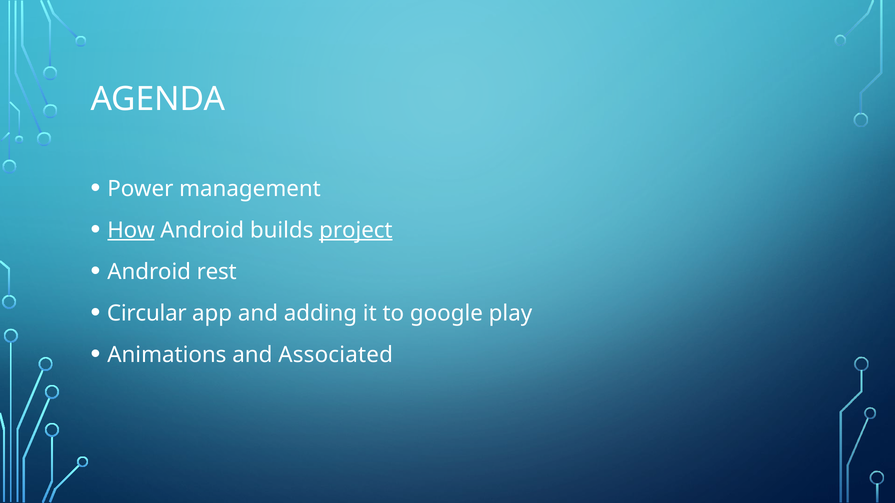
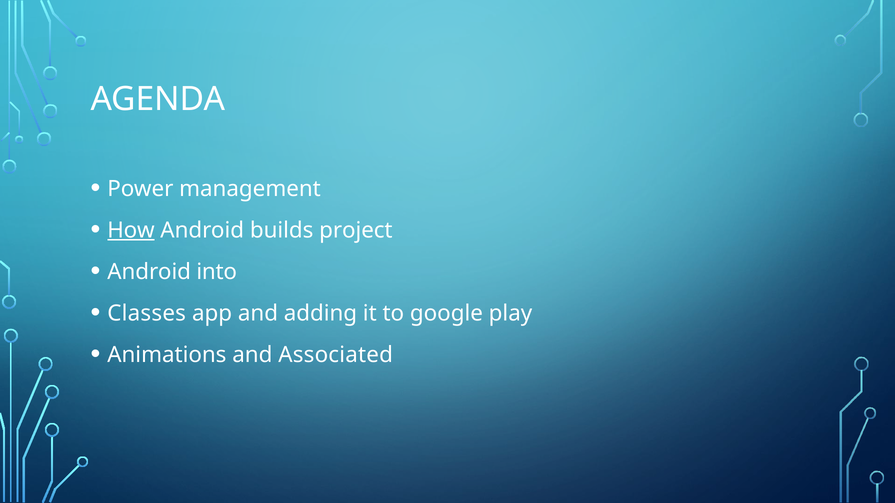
project underline: present -> none (356, 230)
rest: rest -> into (217, 272)
Circular: Circular -> Classes (147, 313)
